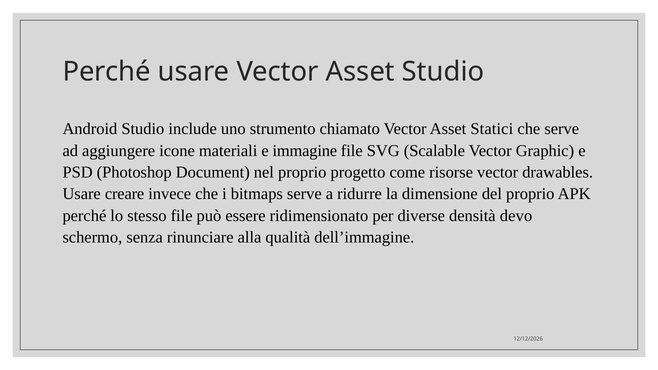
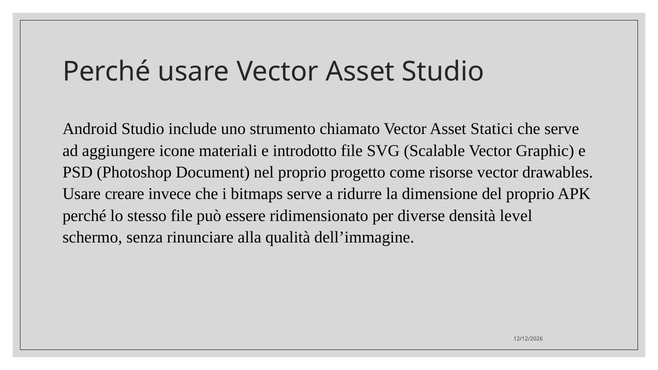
immagine: immagine -> introdotto (305, 151)
devo: devo -> level (516, 216)
